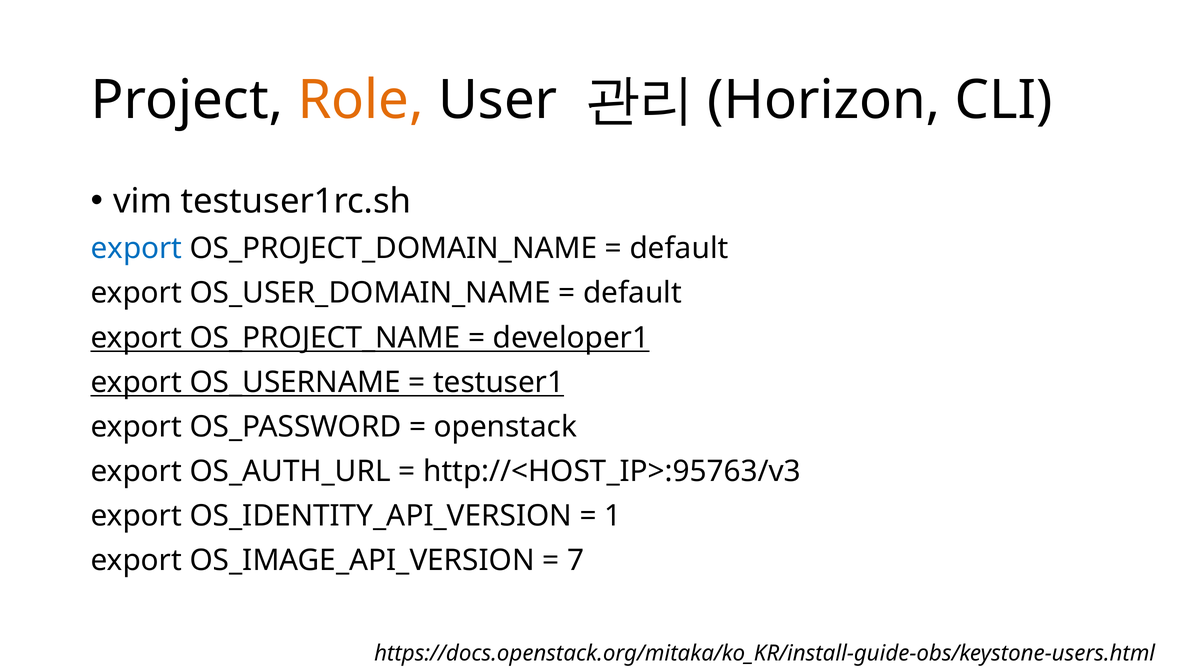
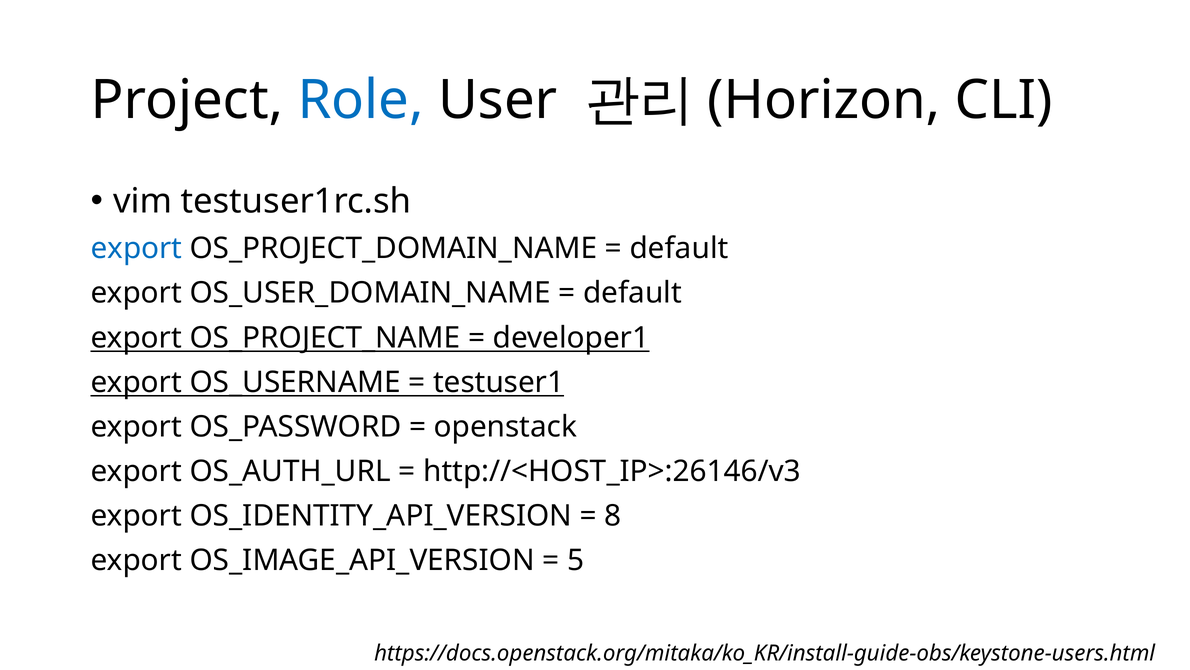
Role colour: orange -> blue (361, 100)
http://<HOST_IP>:95763/v3: http://<HOST_IP>:95763/v3 -> http://<HOST_IP>:26146/v3 (612, 471)
1: 1 -> 8 (613, 515)
7: 7 -> 5 (576, 560)
